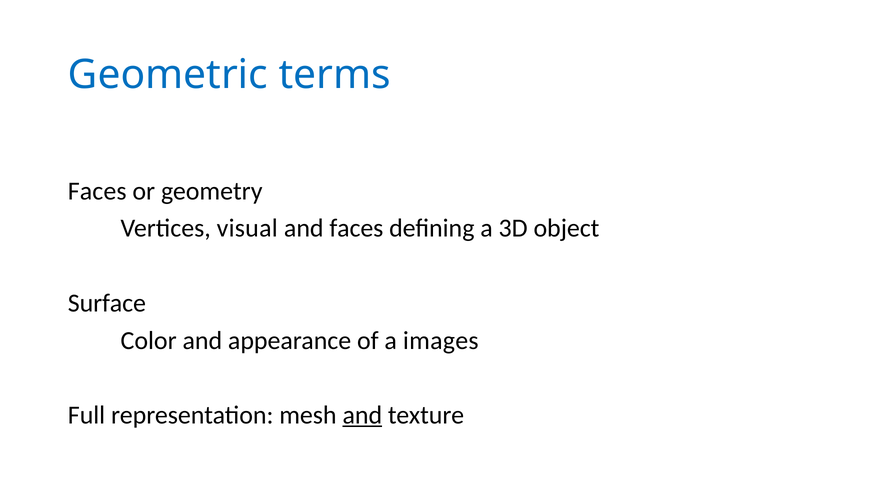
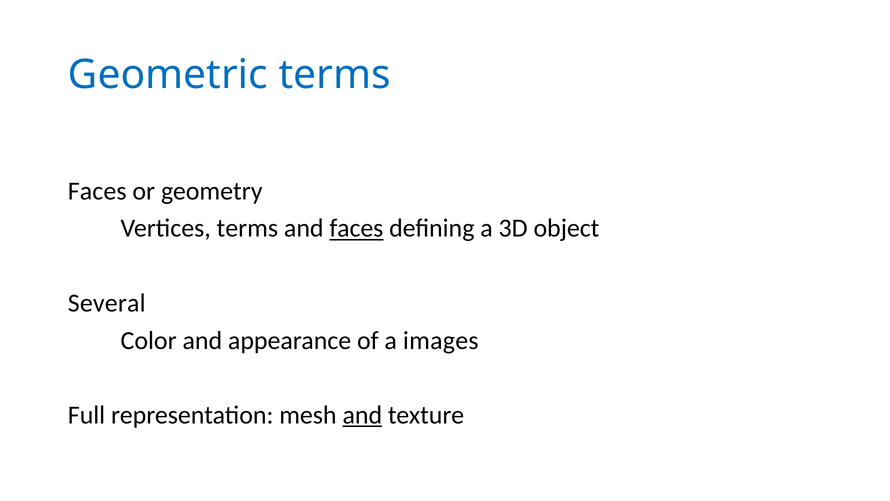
Vertices visual: visual -> terms (247, 228)
faces underline: none -> present (356, 228)
Surface: Surface -> Several (107, 303)
